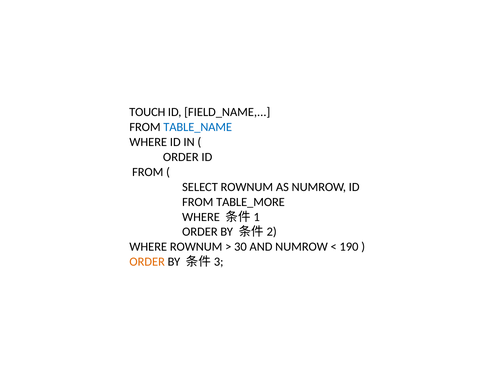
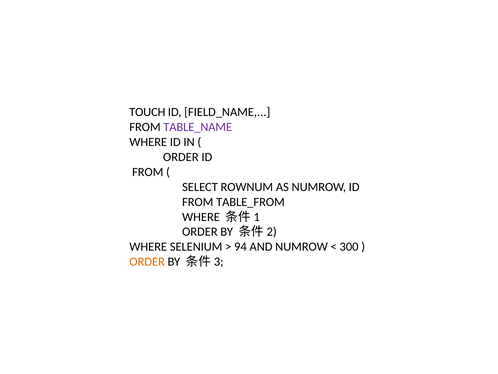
TABLE_NAME colour: blue -> purple (198, 127)
TABLE_MORE: TABLE_MORE -> TABLE_FROM (250, 202)
WHERE ROWNUM: ROWNUM -> SELENIUM (196, 246)
30: 30 -> 94 (240, 246)
190: 190 -> 300 (349, 246)
